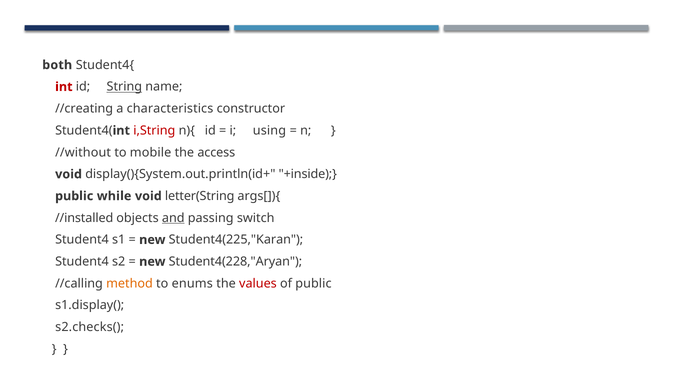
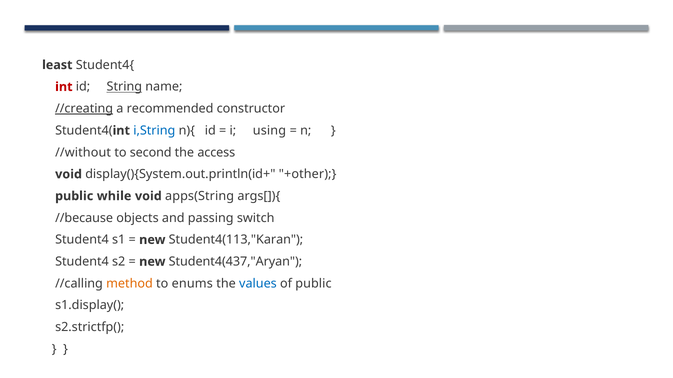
both: both -> least (57, 65)
//creating underline: none -> present (84, 109)
characteristics: characteristics -> recommended (170, 109)
i,String colour: red -> blue (154, 131)
mobile: mobile -> second (151, 153)
+inside: +inside -> +other (308, 174)
letter(String: letter(String -> apps(String (200, 196)
//installed: //installed -> //because (84, 218)
and underline: present -> none (173, 218)
Student4(225,"Karan: Student4(225,"Karan -> Student4(113,"Karan (236, 240)
Student4(228,"Aryan: Student4(228,"Aryan -> Student4(437,"Aryan (235, 262)
values colour: red -> blue (258, 284)
s2.checks(: s2.checks( -> s2.strictfp( (90, 328)
